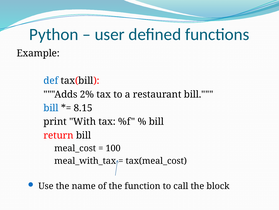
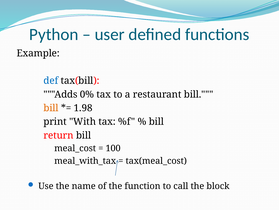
2%: 2% -> 0% (87, 94)
bill colour: blue -> orange (51, 108)
8.15: 8.15 -> 1.98 (83, 108)
